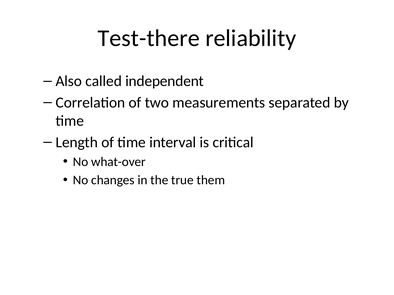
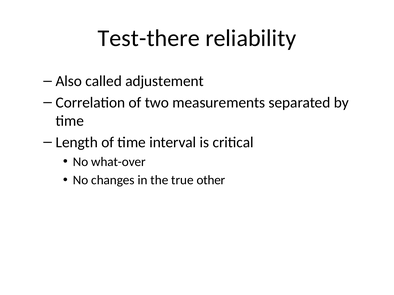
independent: independent -> adjustement (165, 81)
them: them -> other (211, 180)
